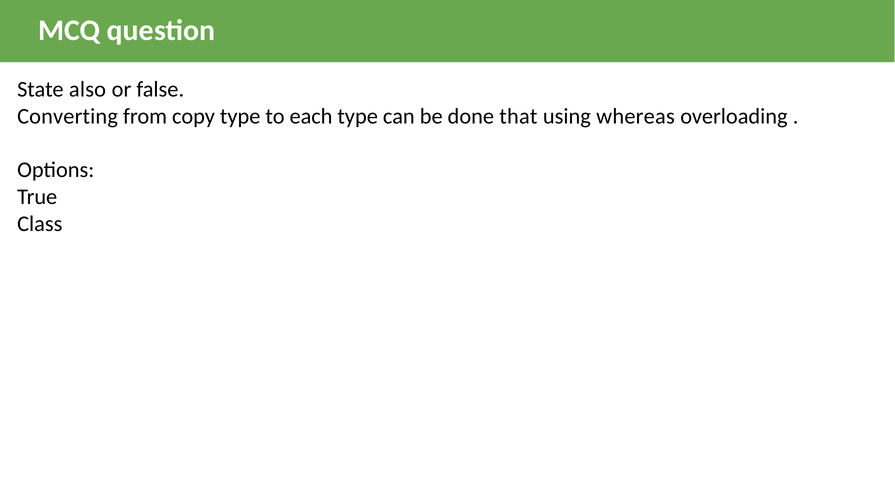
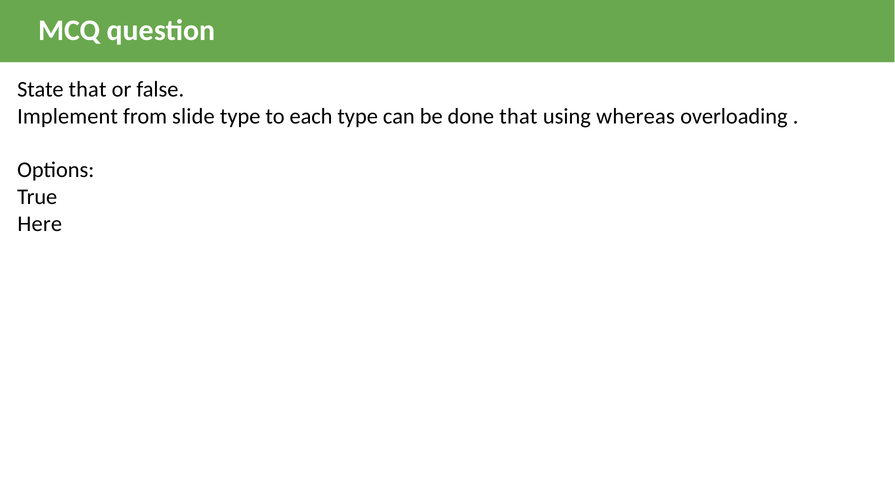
State also: also -> that (88, 90)
Converting: Converting -> Implement (68, 117)
copy: copy -> slide (193, 117)
Class: Class -> Here (40, 224)
